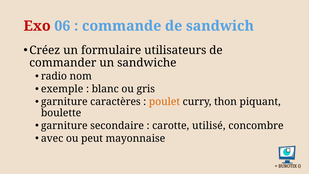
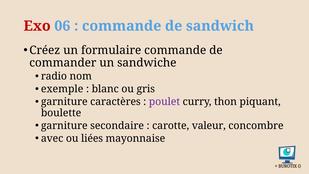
formulaire utilisateurs: utilisateurs -> commande (175, 50)
poulet colour: orange -> purple (164, 102)
utilisé: utilisé -> valeur (209, 125)
peut: peut -> liées (92, 138)
